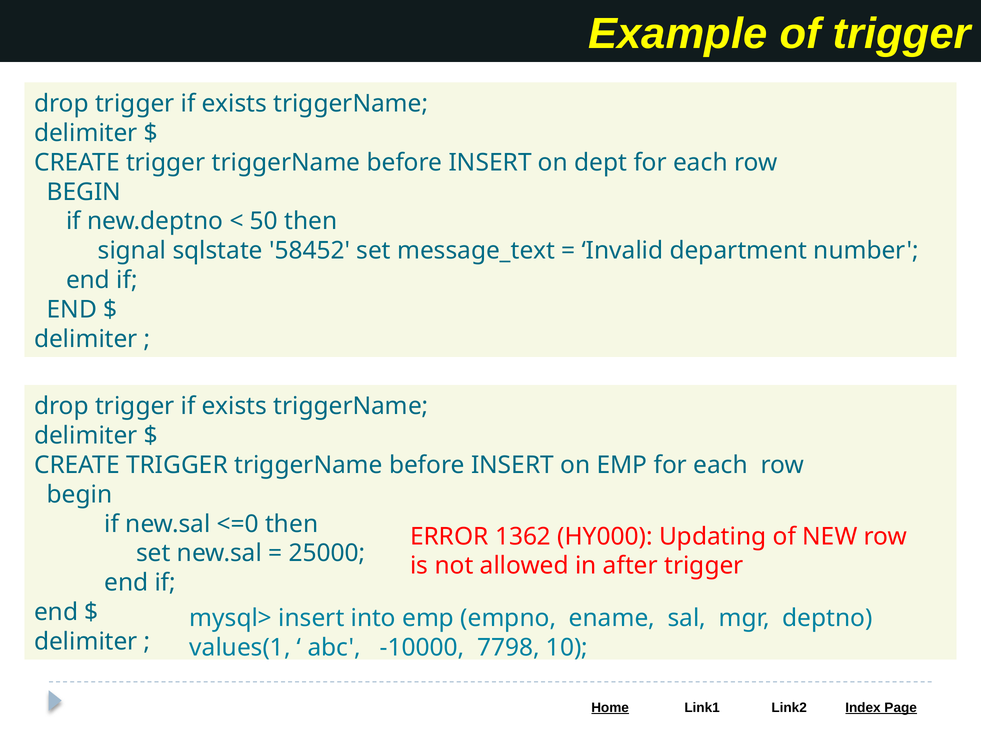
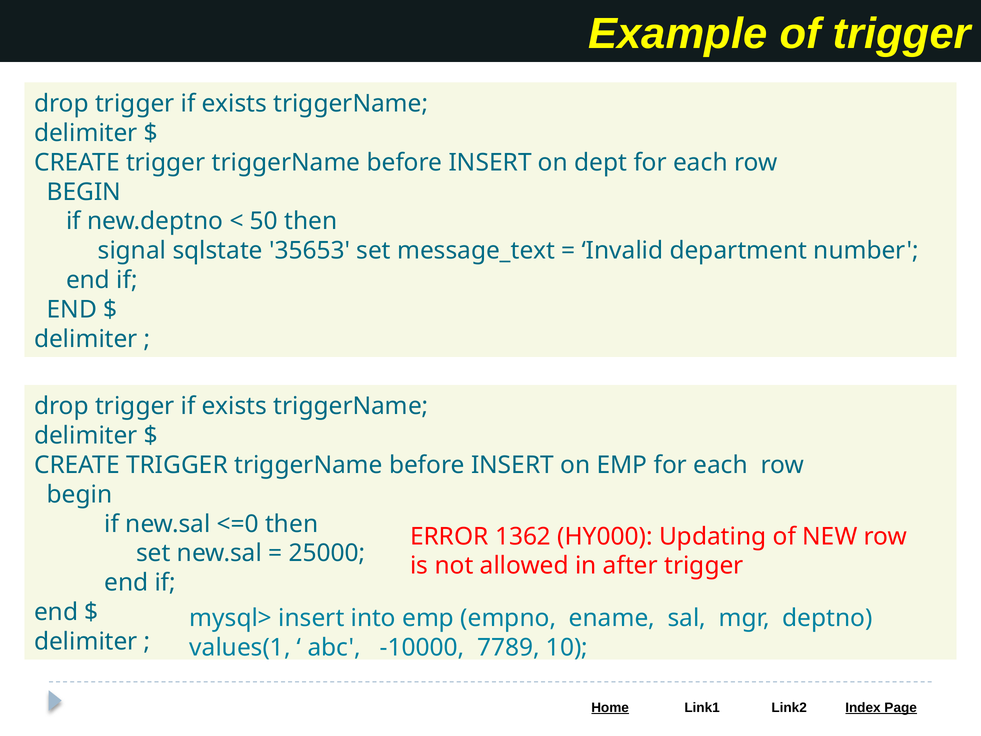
58452: 58452 -> 35653 (310, 251)
7798: 7798 -> 7789 (508, 647)
